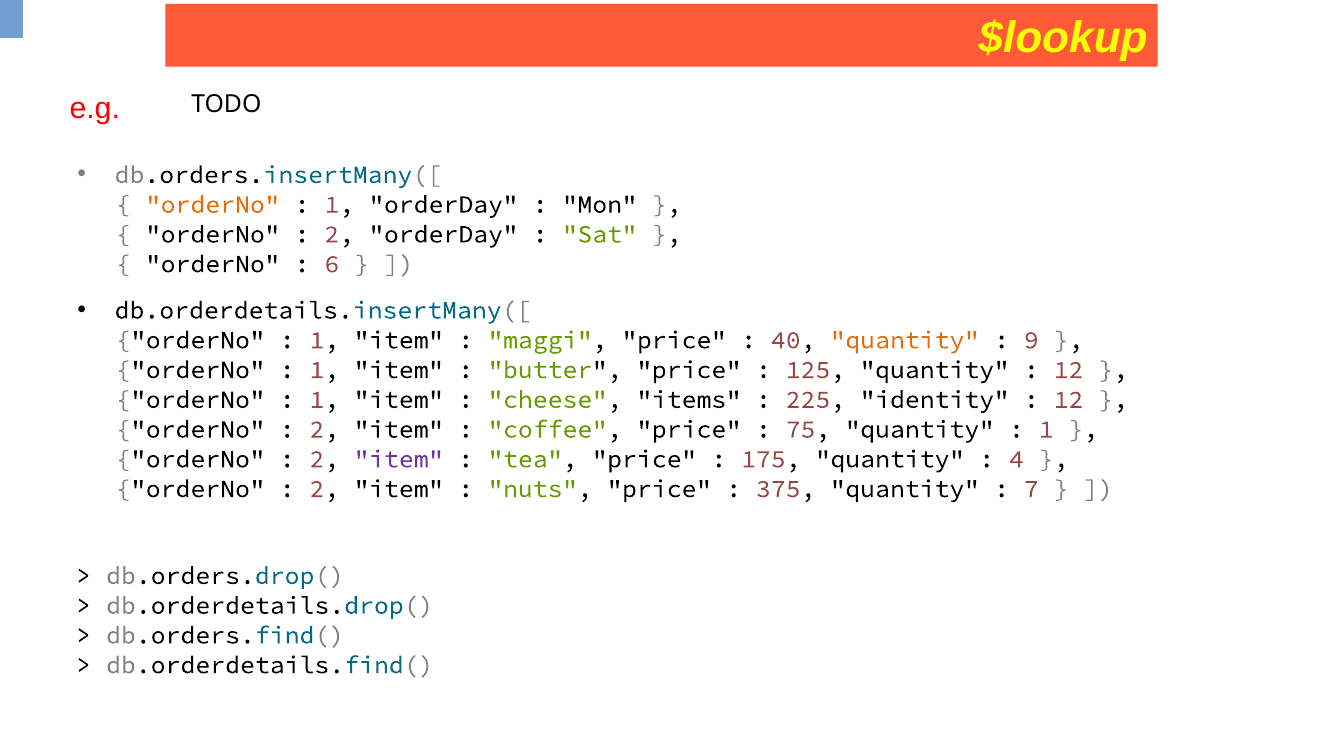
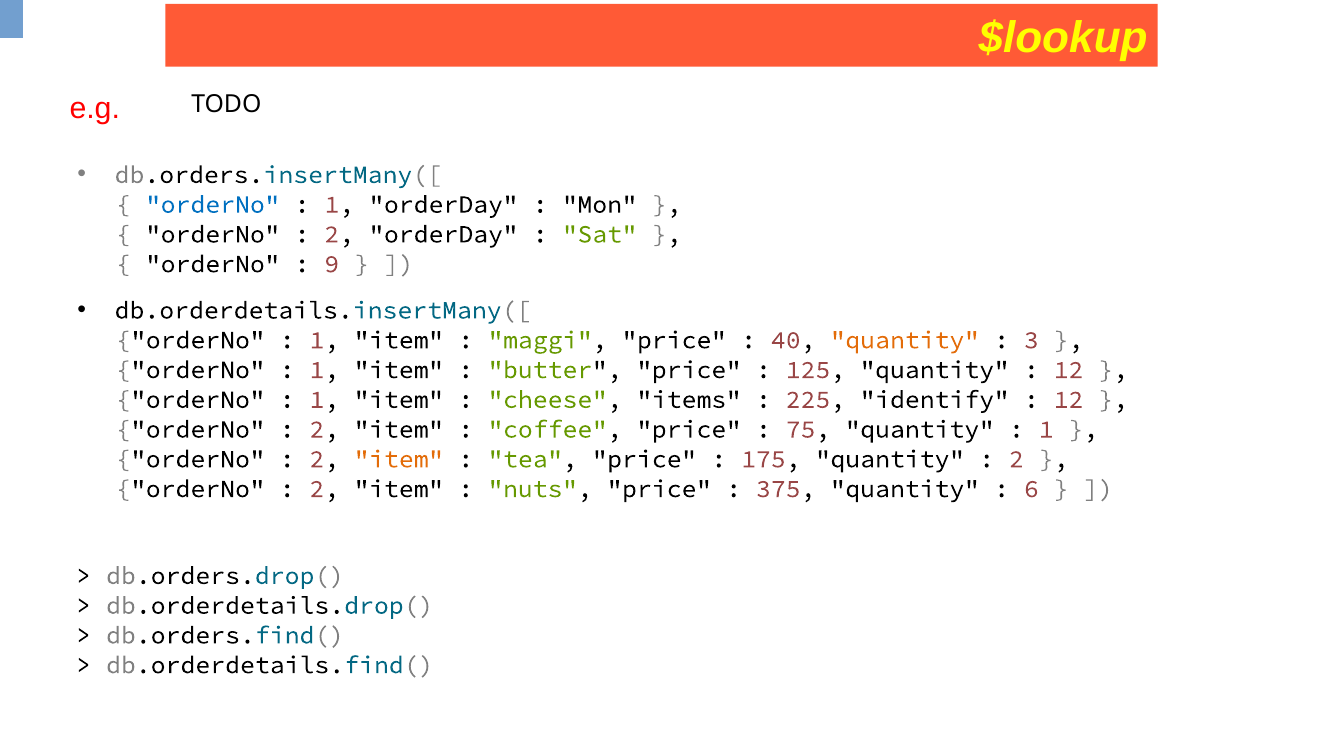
orderNo colour: orange -> blue (213, 205)
6: 6 -> 9 (332, 264)
9: 9 -> 3 (1031, 340)
identity: identity -> identify (935, 400)
item colour: purple -> orange (399, 459)
4: 4 -> 2 (1016, 459)
7: 7 -> 6 (1031, 489)
